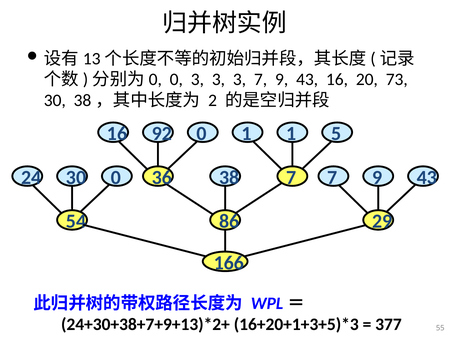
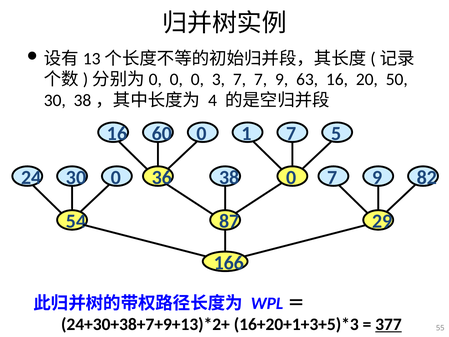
0 3: 3 -> 0 (197, 79)
3: 3 -> 7 (240, 79)
9 43: 43 -> 63 (307, 79)
73: 73 -> 50 (397, 79)
2: 2 -> 4 (213, 100)
92: 92 -> 60 (162, 134)
1 1: 1 -> 7 (291, 134)
36 7: 7 -> 0 (291, 177)
38 43: 43 -> 82 (427, 177)
86: 86 -> 87 (229, 221)
377 underline: none -> present (388, 324)
